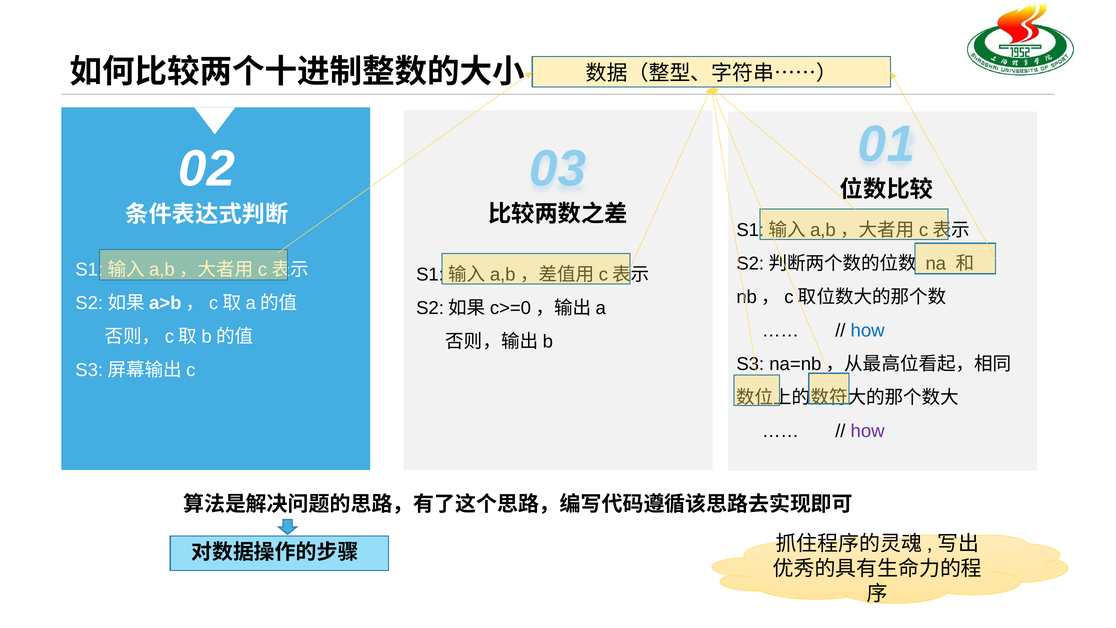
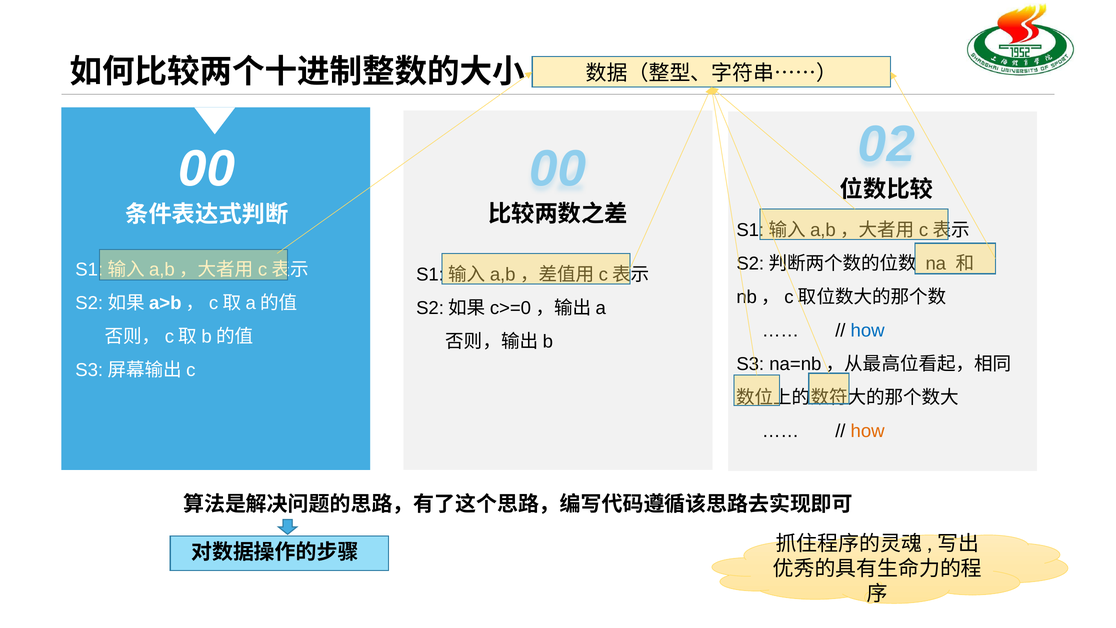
1: 1 -> 2 (901, 144)
2: 2 -> 0 (221, 169)
3: 3 -> 0 (572, 169)
how colour: purple -> orange (868, 431)
